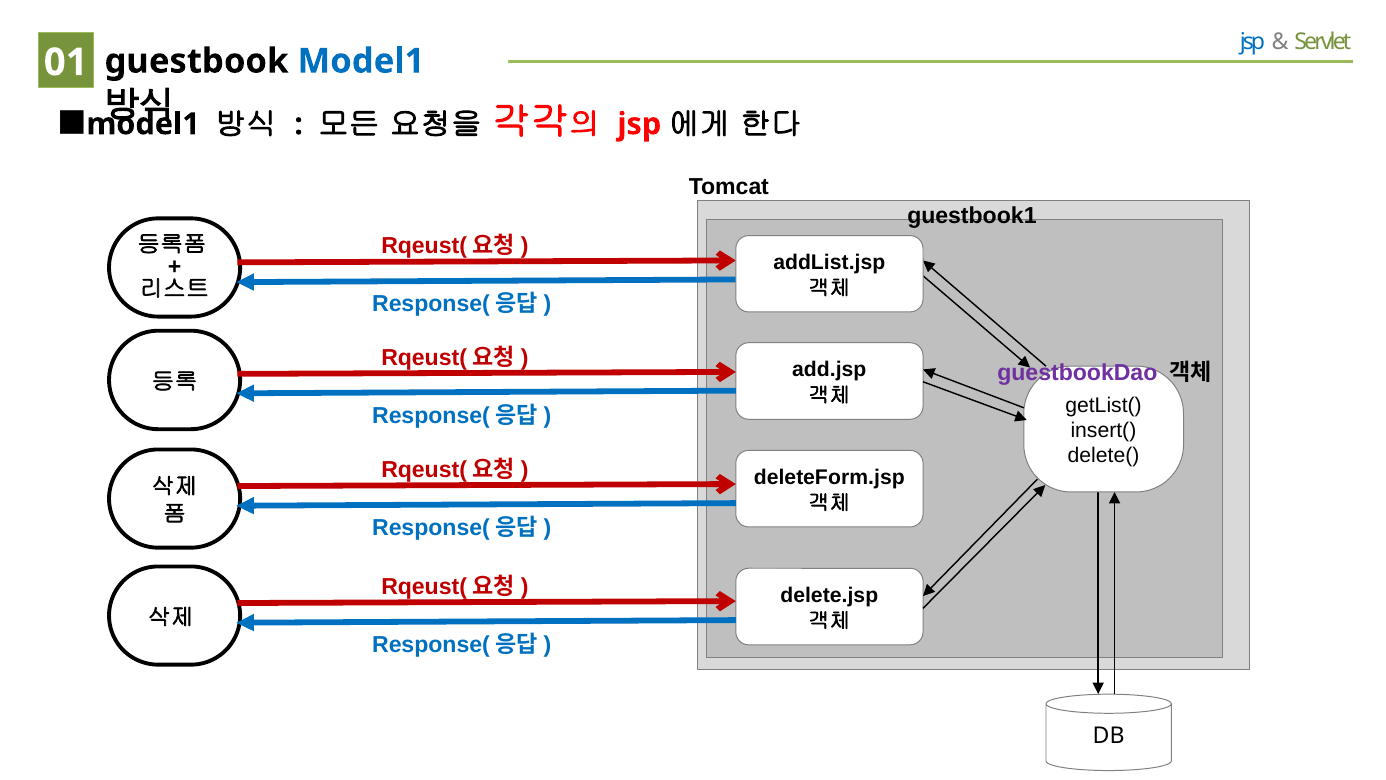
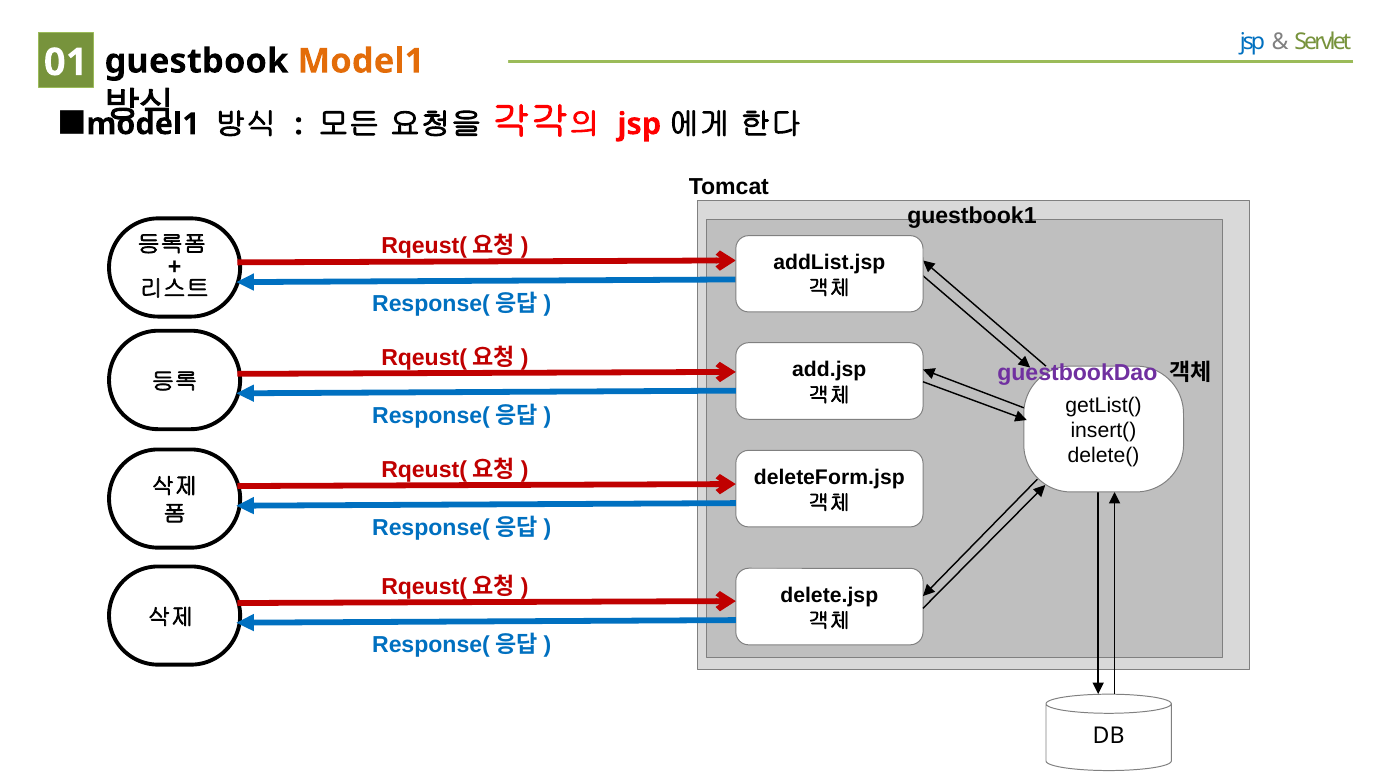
Model1 colour: blue -> orange (361, 61)
